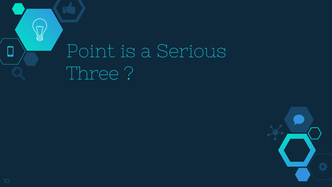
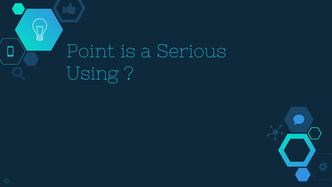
Three: Three -> Using (93, 73)
